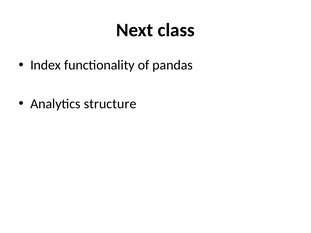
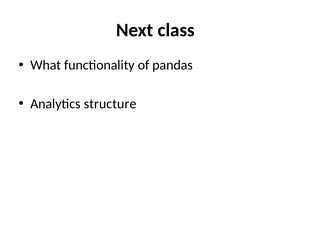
Index: Index -> What (46, 65)
